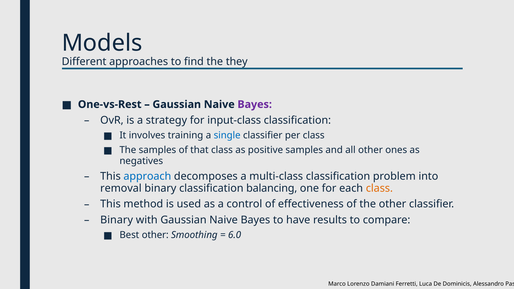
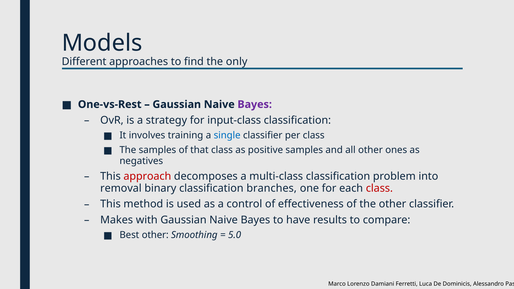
they: they -> only (237, 62)
approach colour: blue -> red (147, 176)
balancing: balancing -> branches (272, 188)
class colour: orange -> red (379, 188)
Binary: Binary -> Makes (117, 220)
6.0: 6.0 -> 5.0 (235, 235)
